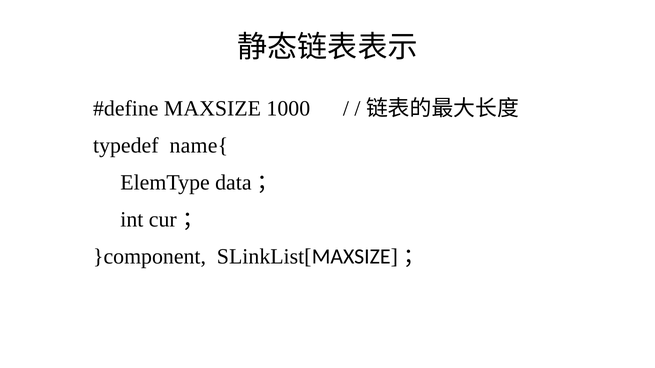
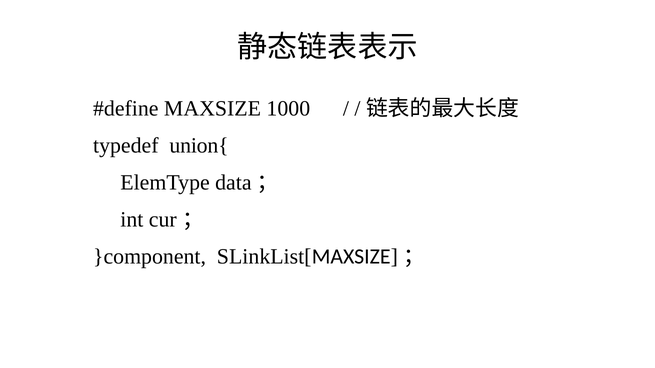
name{: name{ -> union{ (199, 146)
